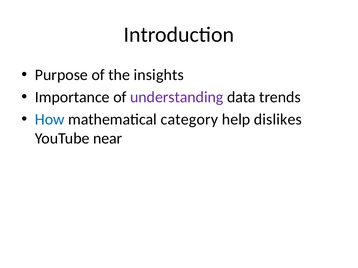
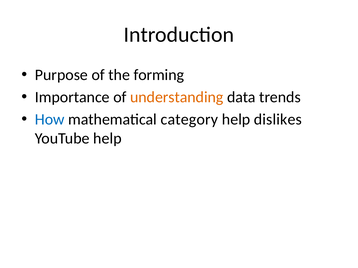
insights: insights -> forming (159, 75)
understanding colour: purple -> orange (177, 97)
YouTube near: near -> help (107, 139)
